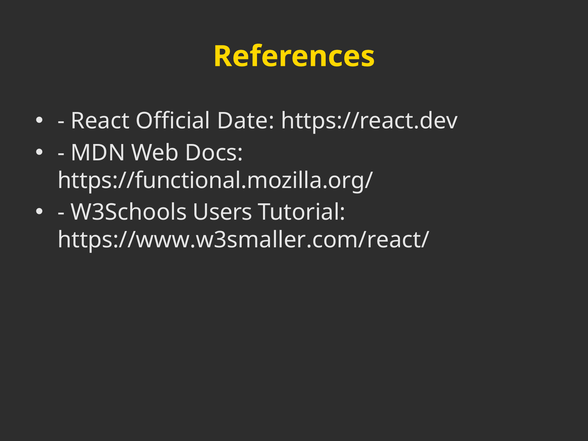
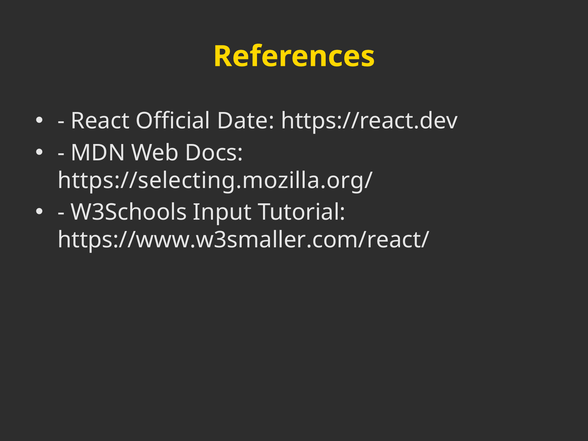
https://functional.mozilla.org/: https://functional.mozilla.org/ -> https://selecting.mozilla.org/ (215, 180)
Users: Users -> Input (222, 212)
